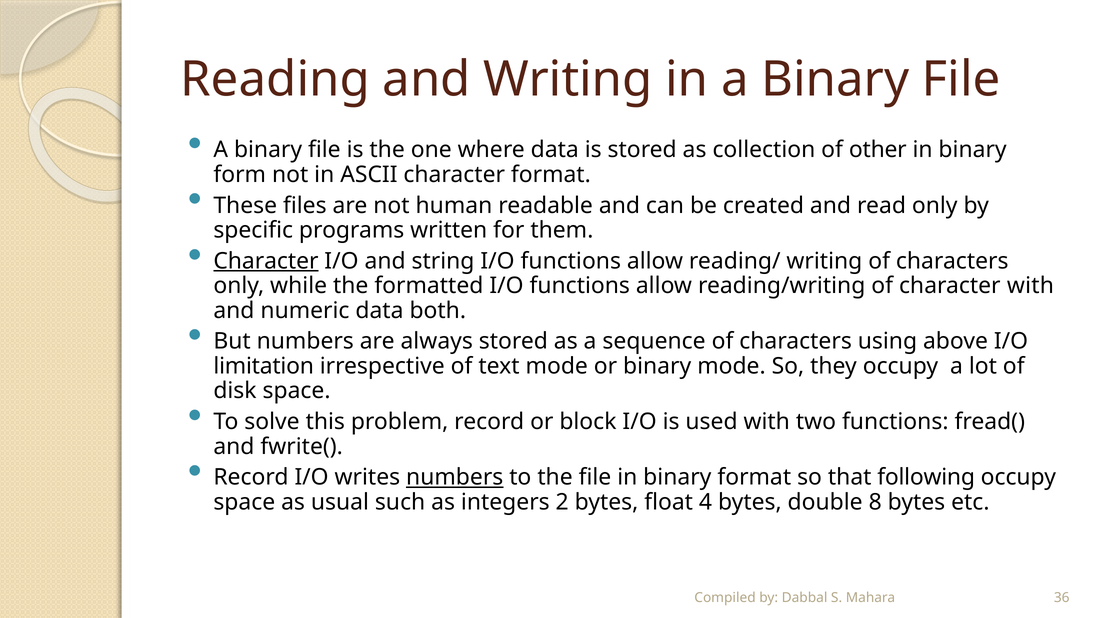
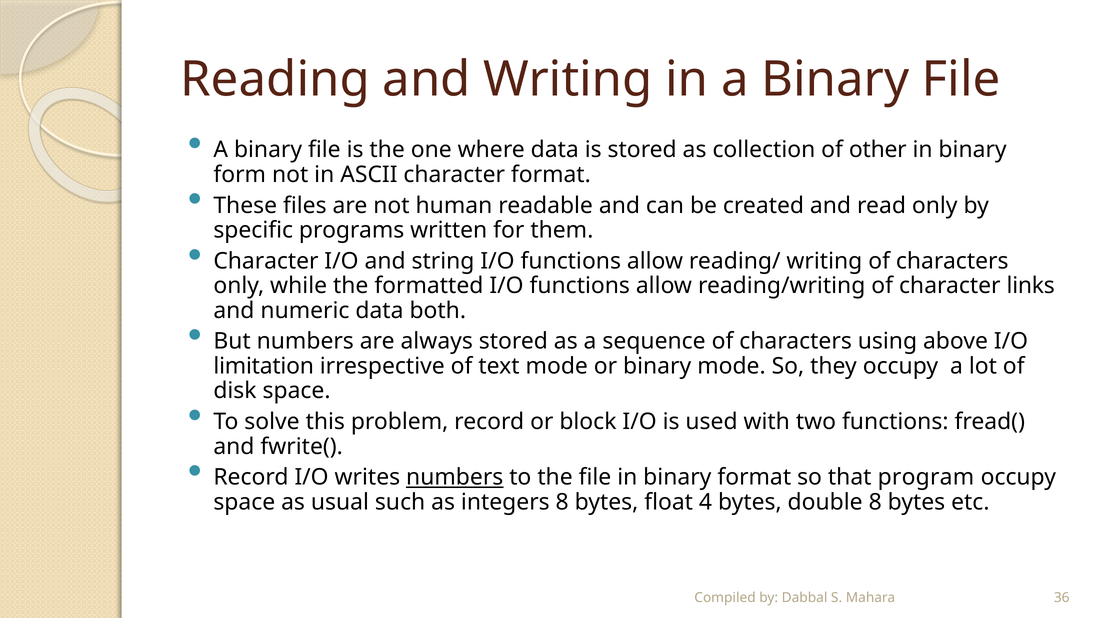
Character underline: present -> none (266, 261)
character with: with -> links (1031, 286)
following: following -> program (926, 477)
integers 2: 2 -> 8 (562, 502)
